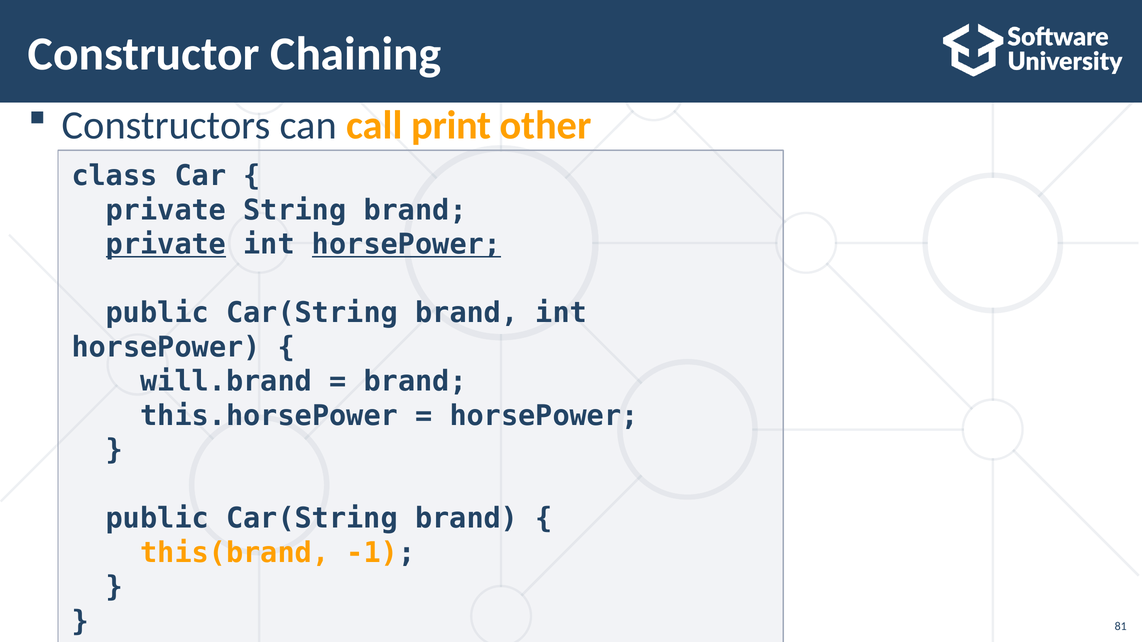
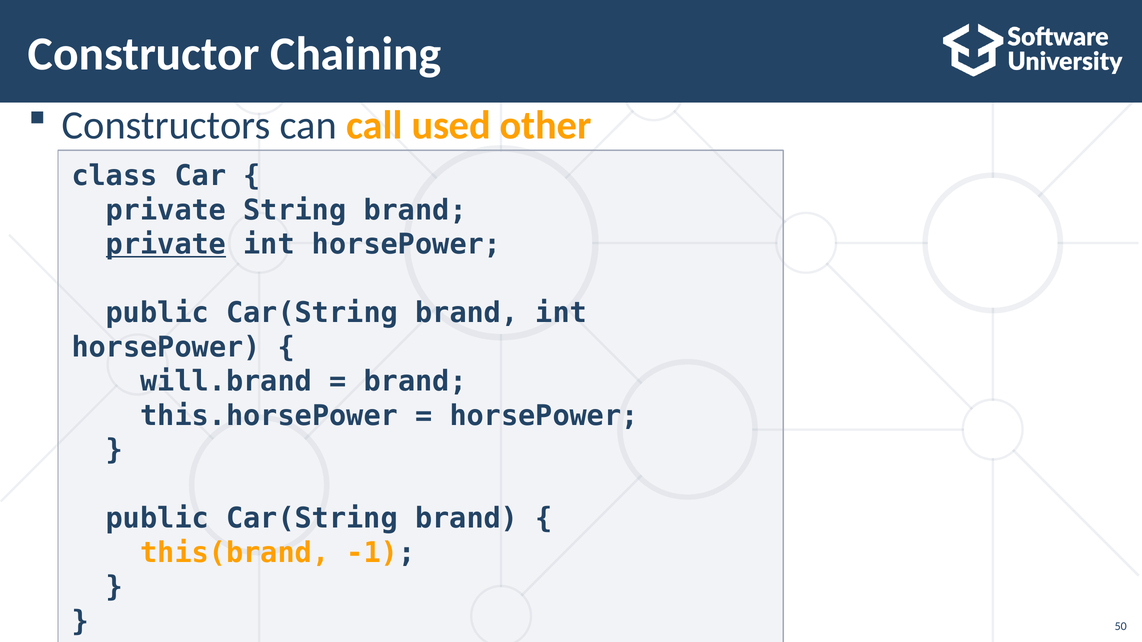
print: print -> used (451, 126)
horsePower underline: present -> none (407, 245)
81: 81 -> 50 (1121, 627)
